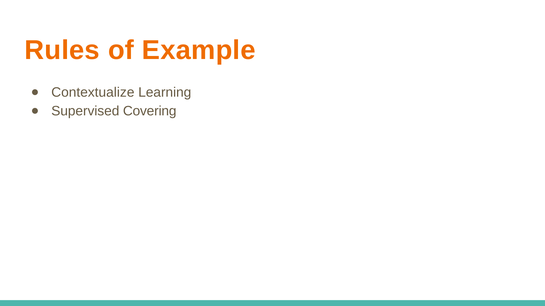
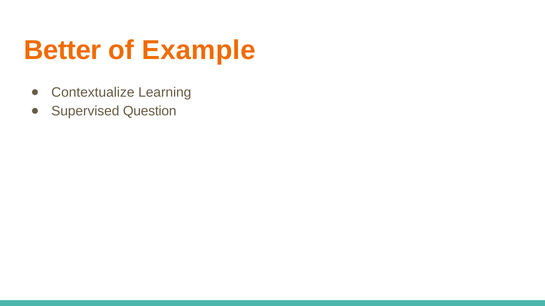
Rules: Rules -> Better (62, 50)
Covering: Covering -> Question (150, 111)
